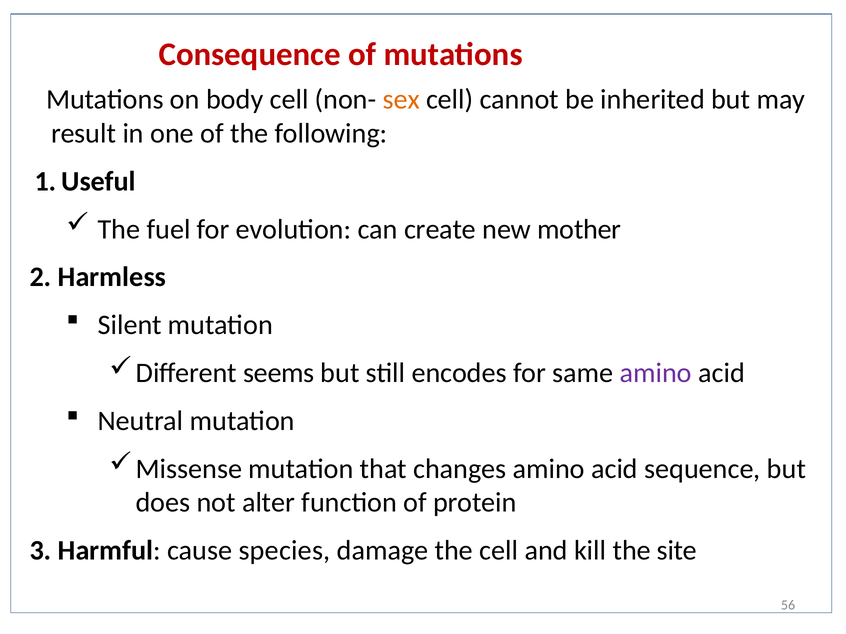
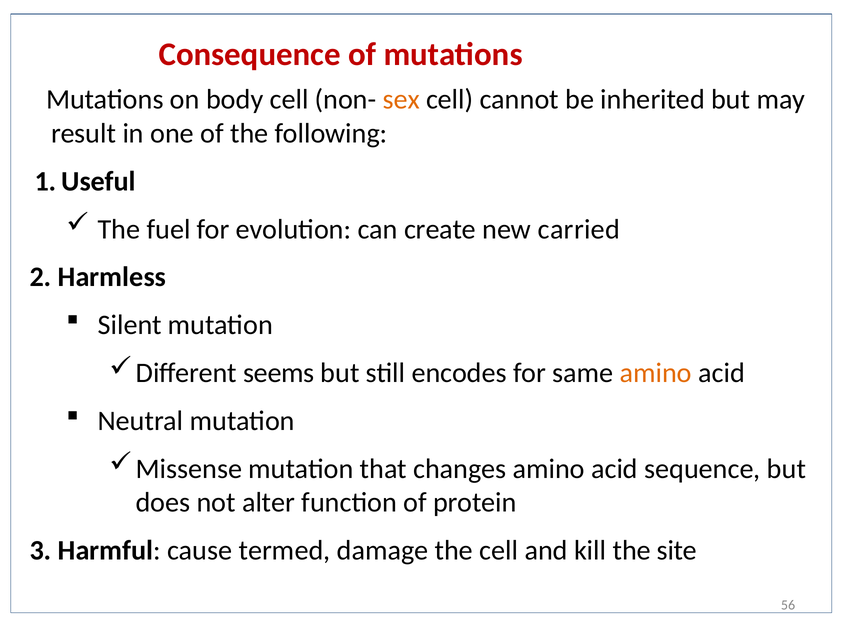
mother: mother -> carried (579, 229)
amino colour: purple -> orange (656, 373)
species: species -> termed (285, 551)
